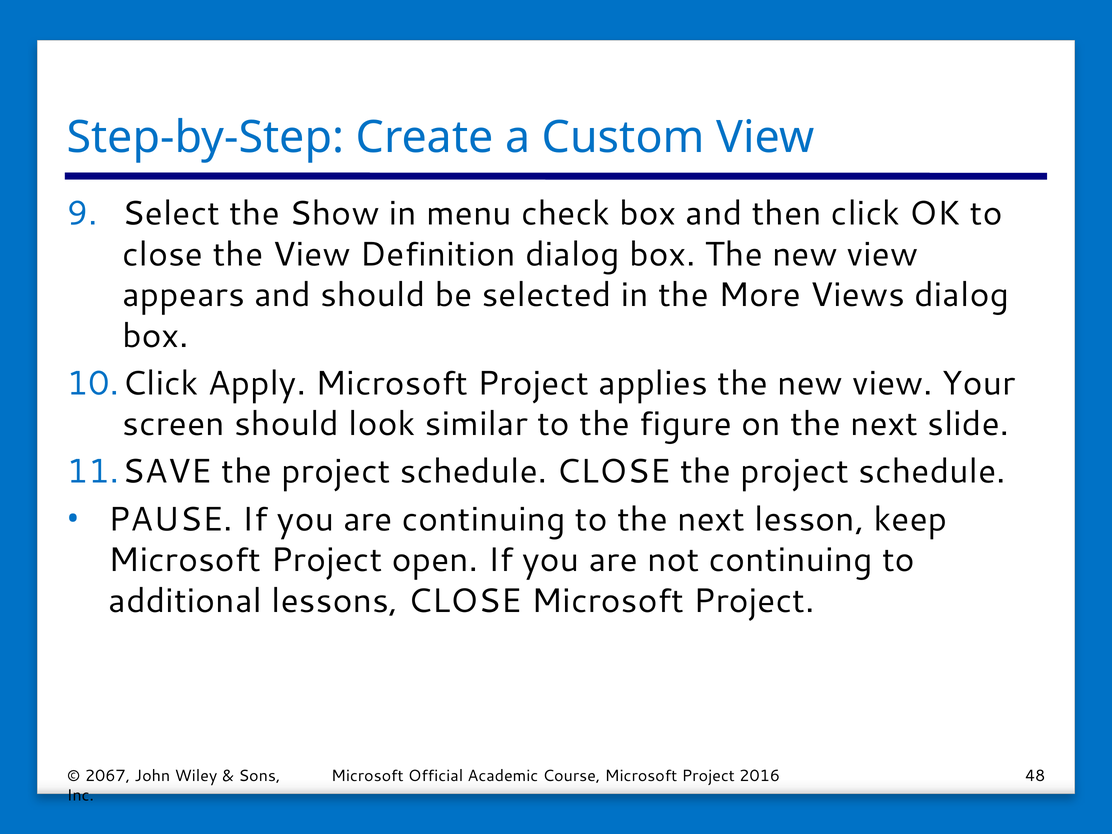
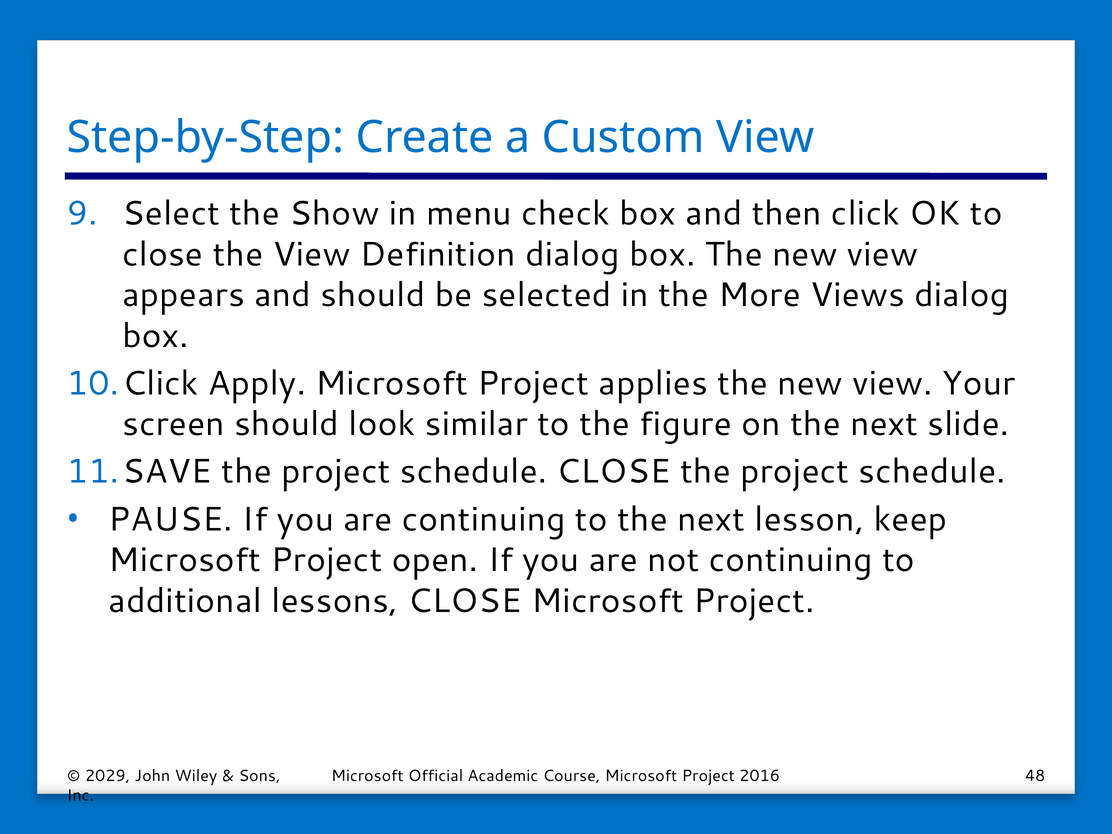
2067: 2067 -> 2029 (108, 776)
